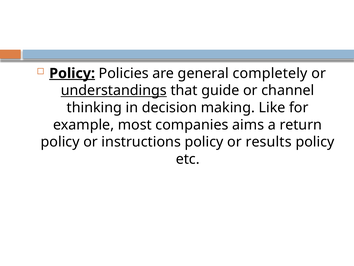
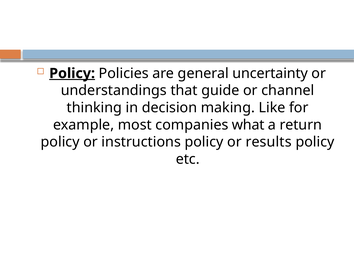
completely: completely -> uncertainty (270, 73)
understandings underline: present -> none (114, 90)
aims: aims -> what (248, 125)
